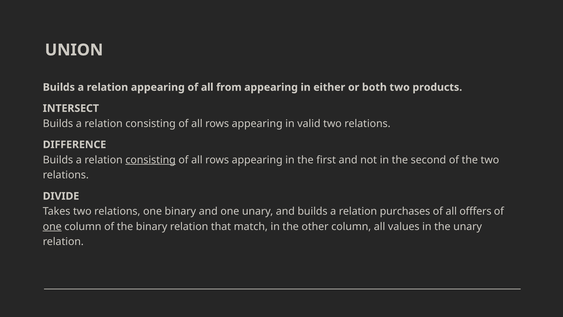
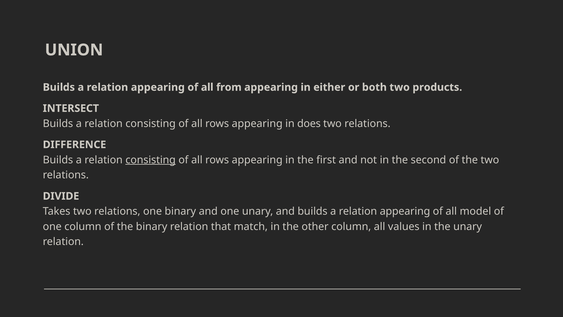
valid: valid -> does (309, 123)
purchases: purchases -> appearing (405, 211)
offfers: offfers -> model (475, 211)
one underline: present -> none (52, 226)
